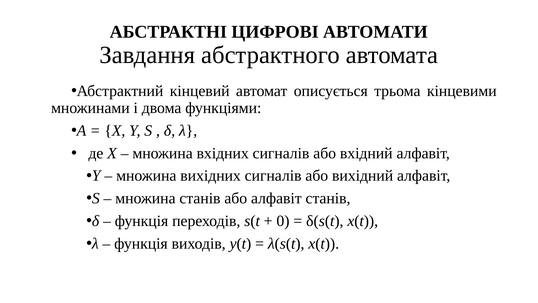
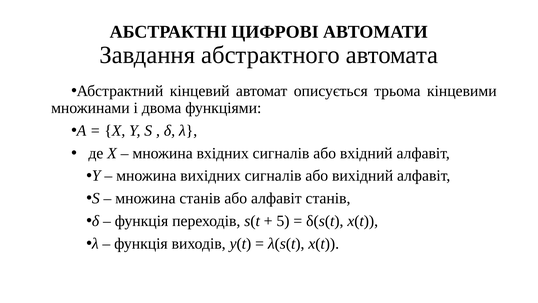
0: 0 -> 5 (283, 221)
